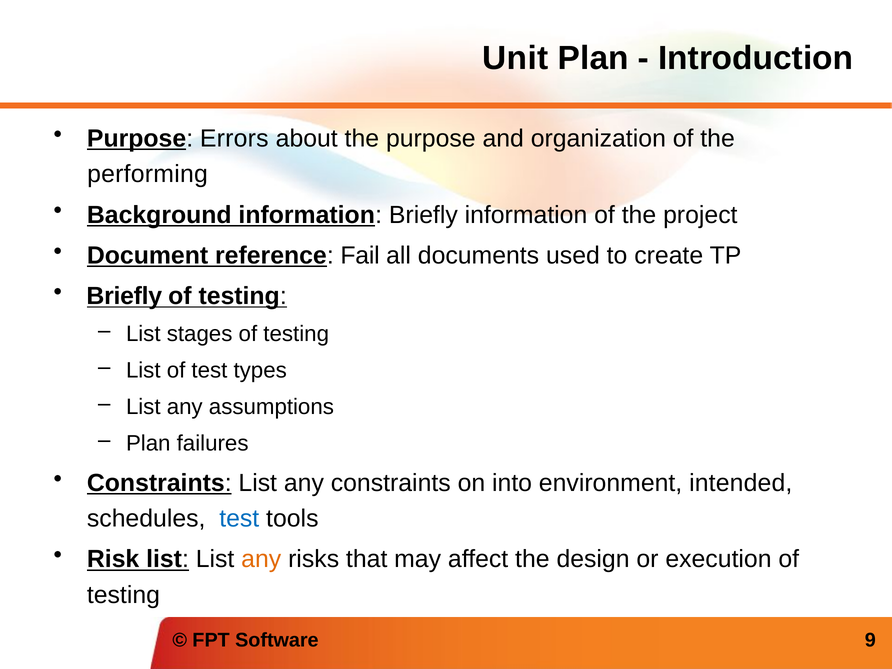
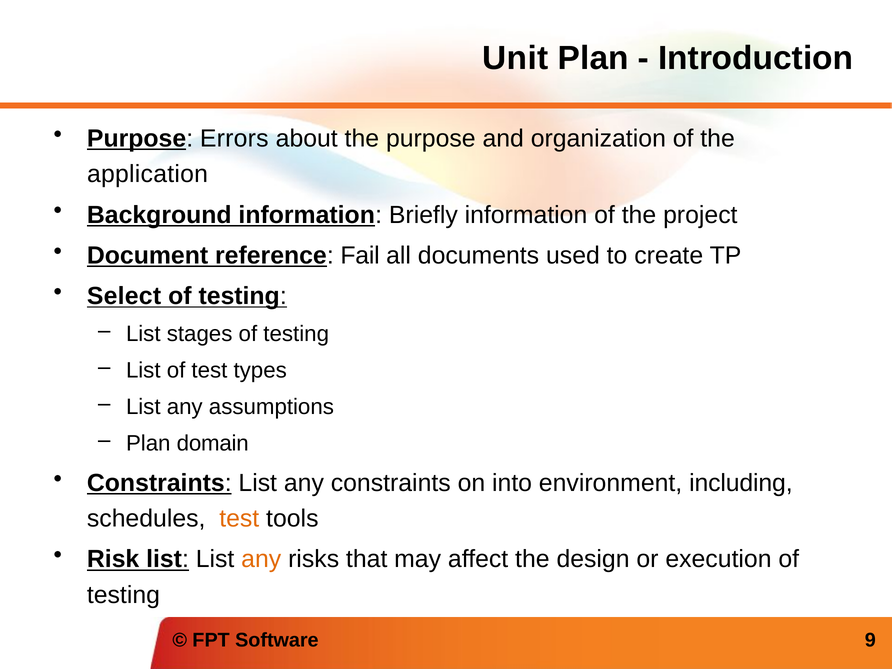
performing: performing -> application (147, 174)
Briefly: Briefly -> Select (124, 296)
failures: failures -> domain (213, 444)
intended: intended -> including (741, 483)
test colour: blue -> orange (239, 519)
